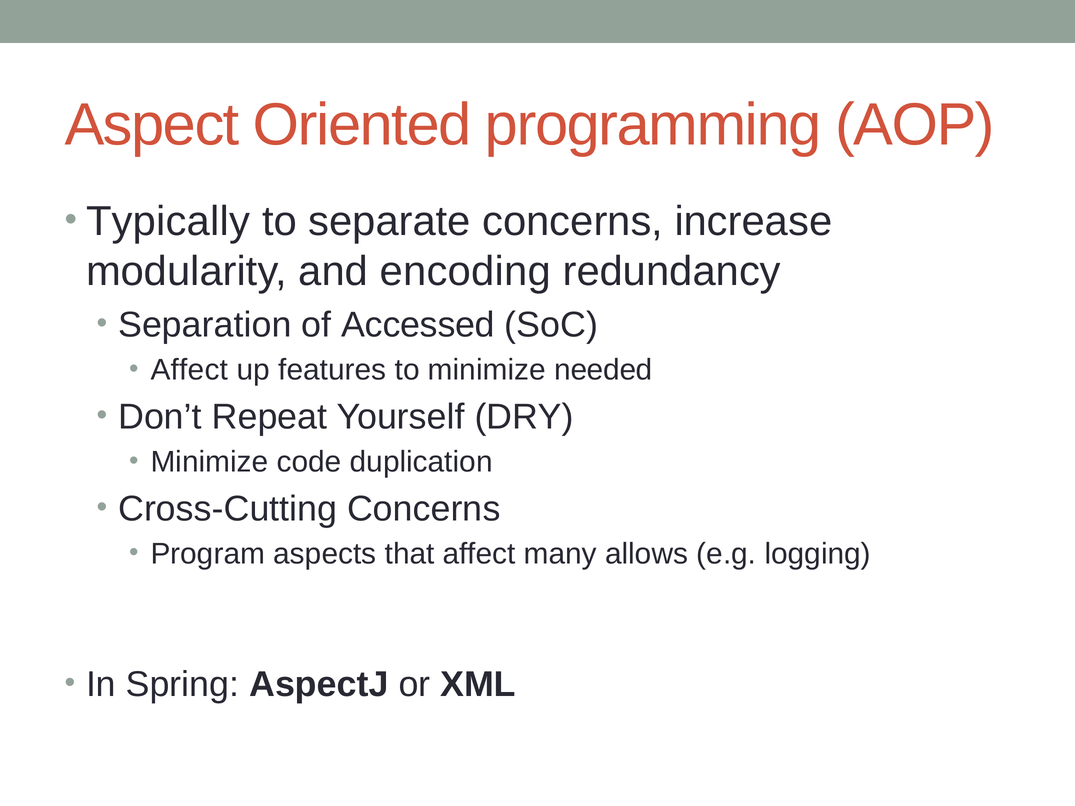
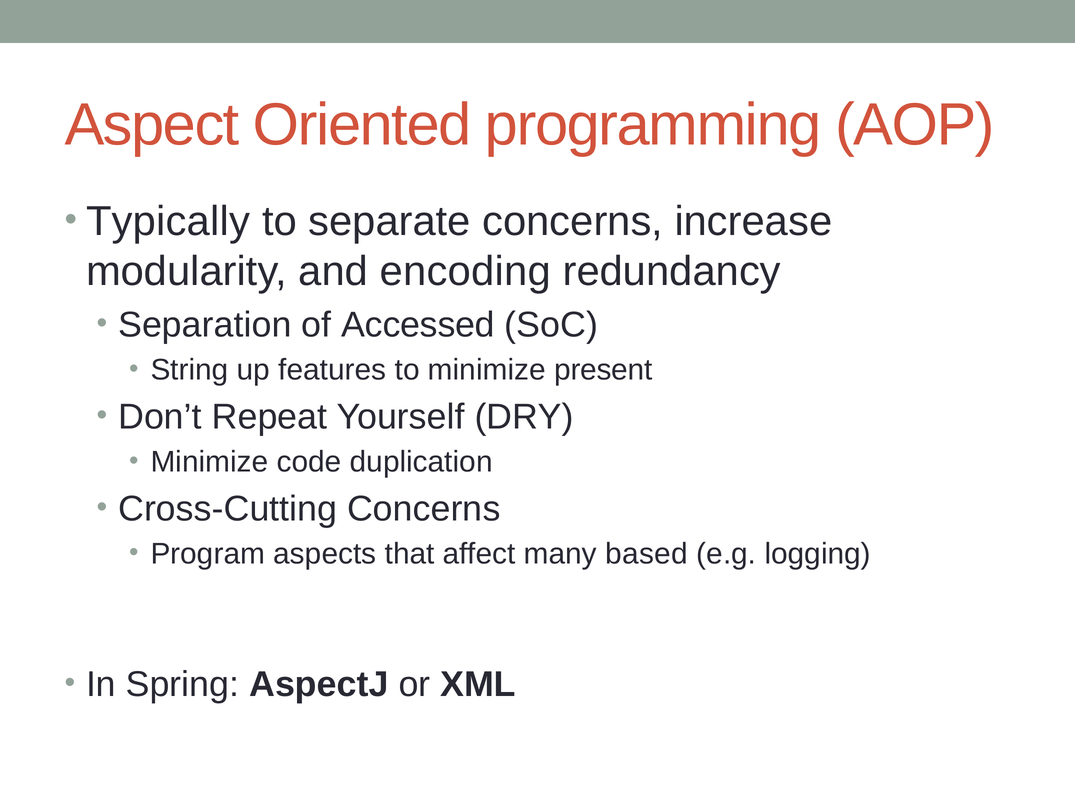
Affect: Affect -> String (189, 370)
needed: needed -> present (603, 370)
allows: allows -> based (646, 554)
